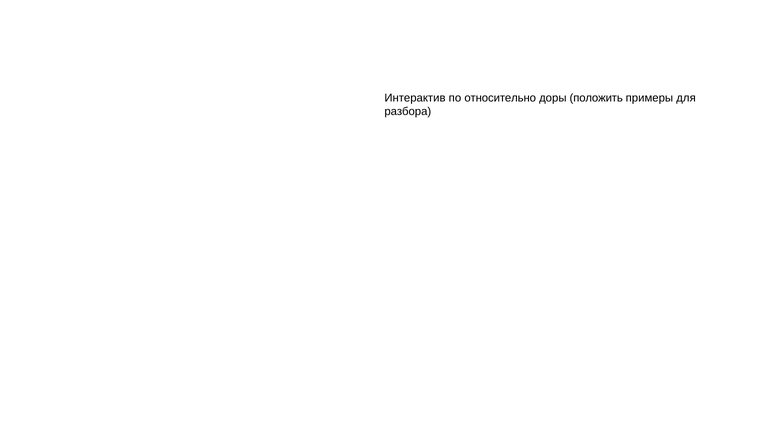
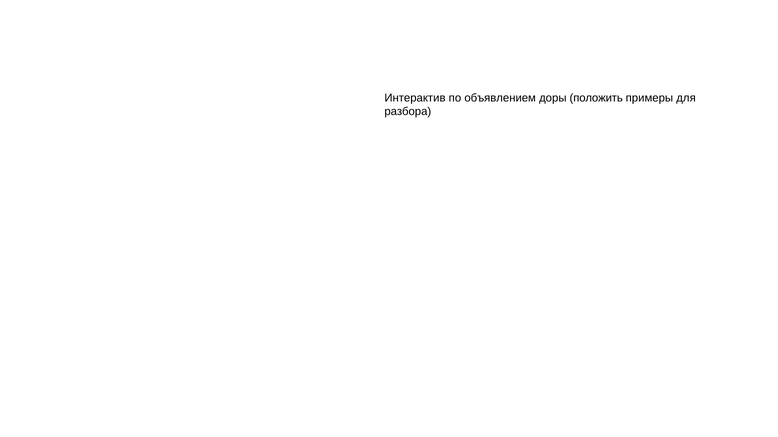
относительно: относительно -> объявлением (500, 98)
